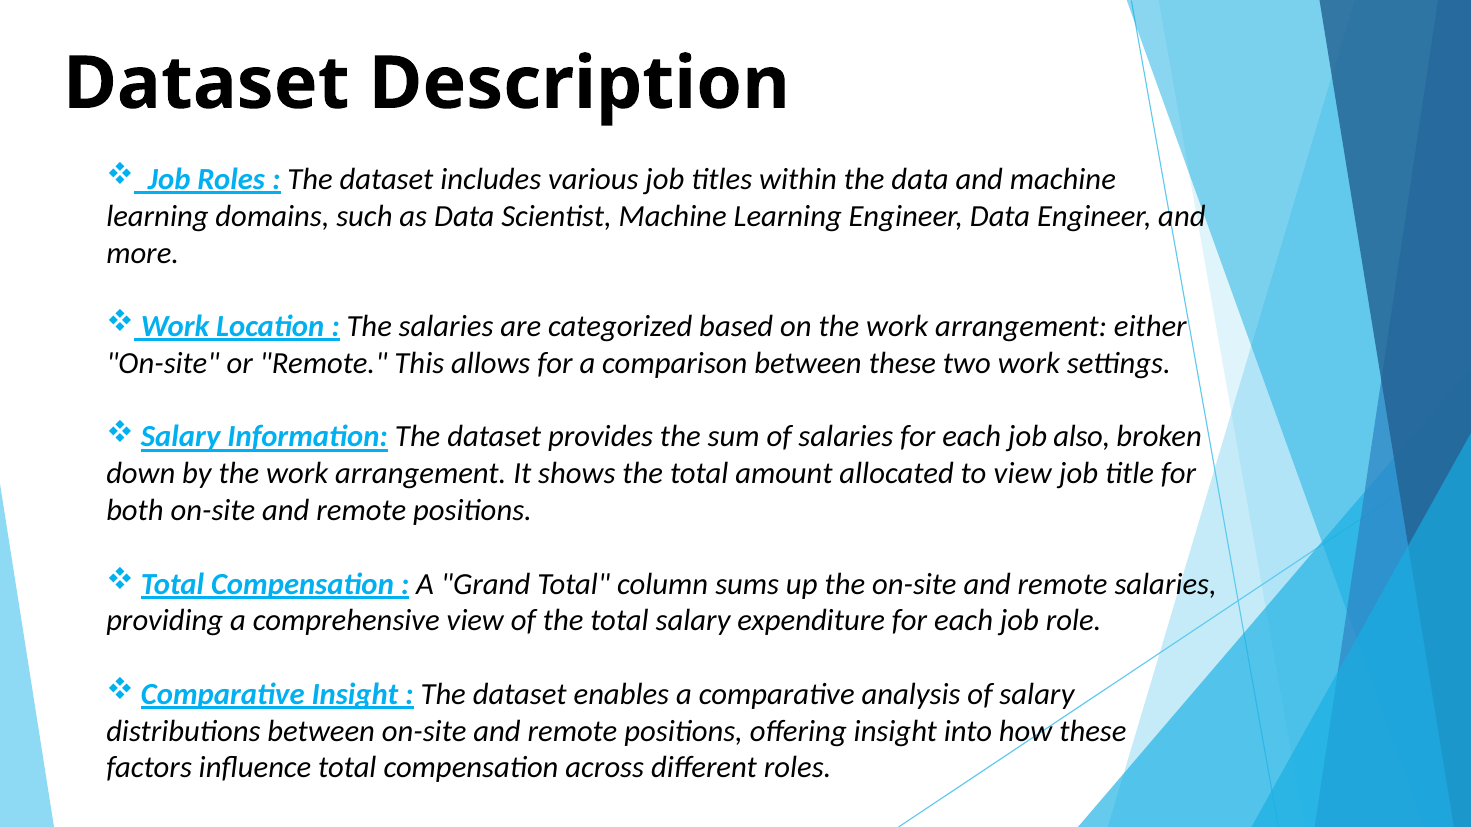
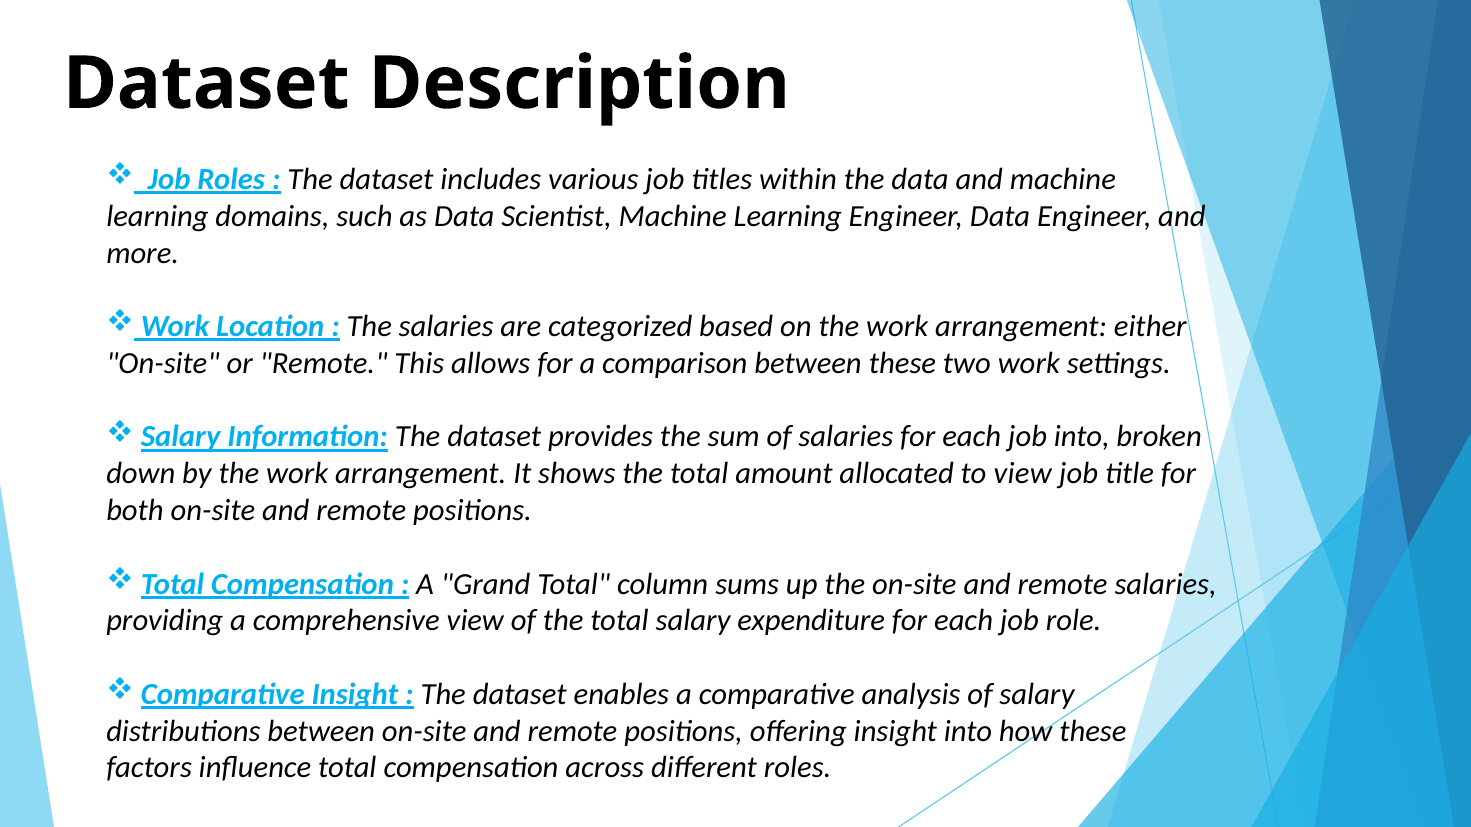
job also: also -> into (1082, 437)
